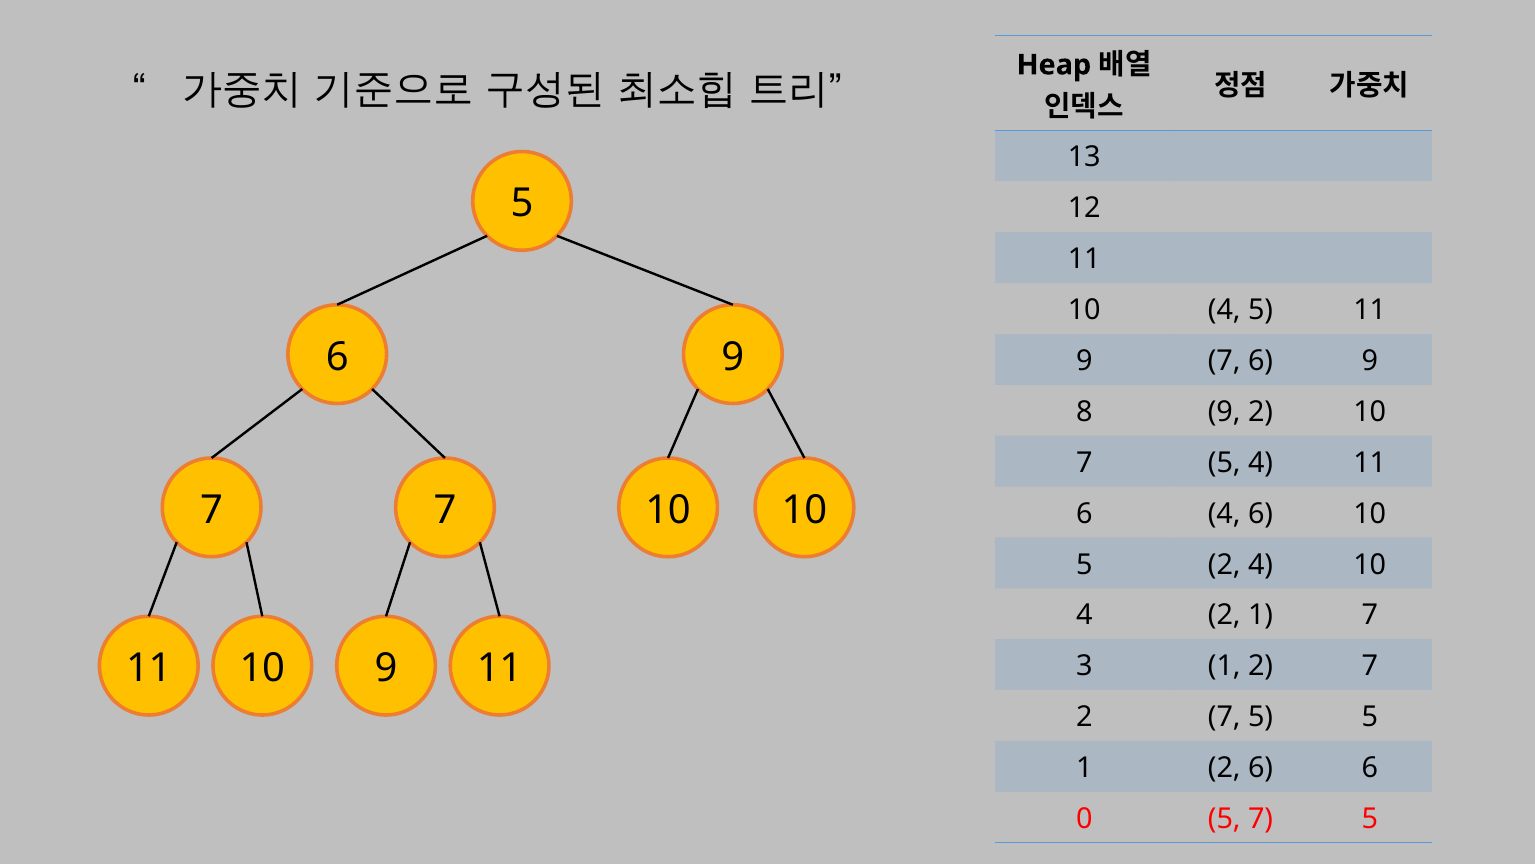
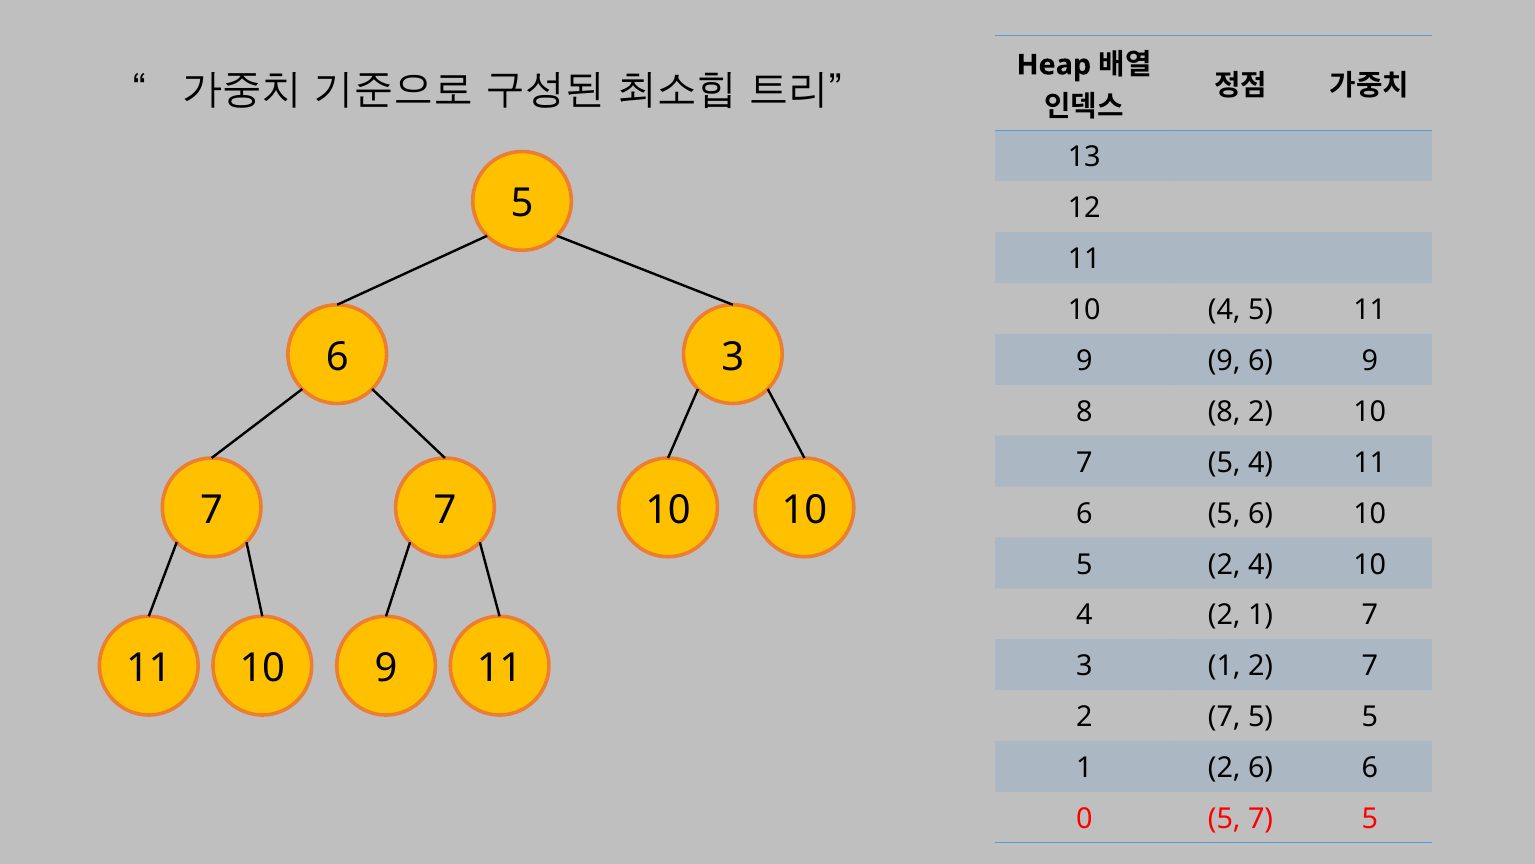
9: 9 -> 3 (733, 357)
7: 7 -> 9 (1224, 361)
8 9: 9 -> 8 (1224, 412)
6 4: 4 -> 5 (1224, 513)
